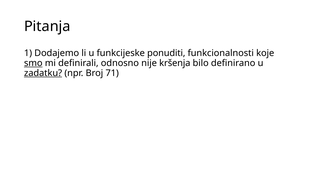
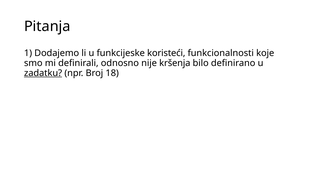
ponuditi: ponuditi -> koristeći (166, 53)
smo underline: present -> none (33, 63)
71: 71 -> 18 (112, 73)
